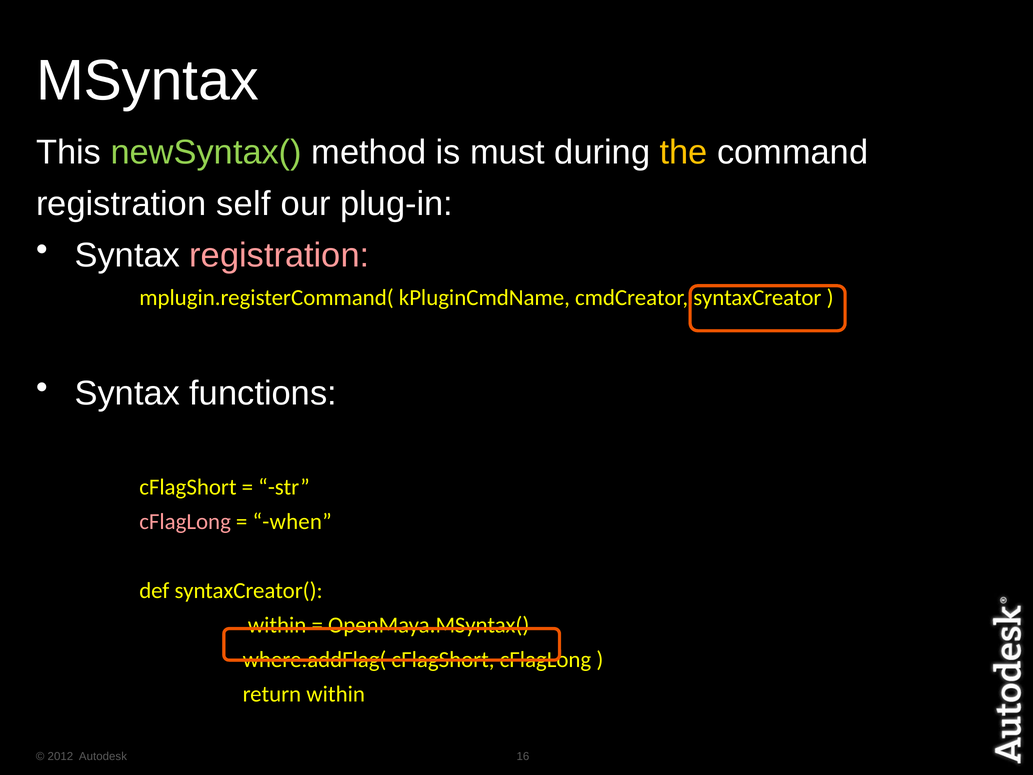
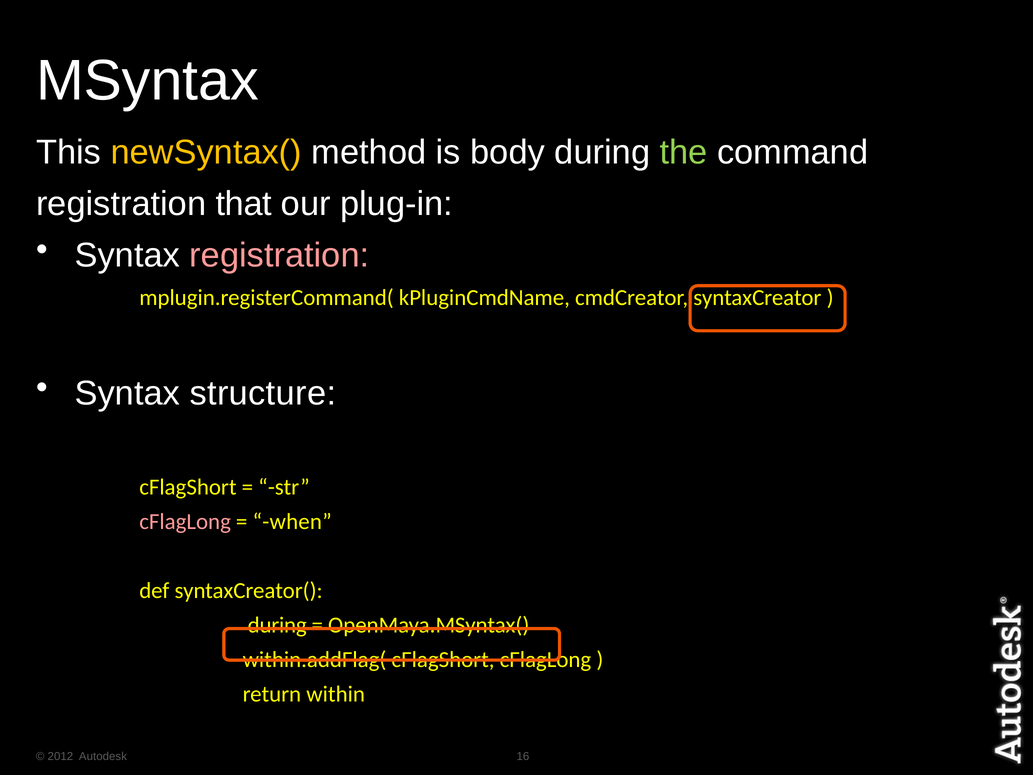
newSyntax( colour: light green -> yellow (206, 152)
must: must -> body (508, 152)
the colour: yellow -> light green (684, 152)
self: self -> that (244, 204)
functions: functions -> structure (263, 393)
within: within -> during (277, 625)
where.addFlag(: where.addFlag( -> within.addFlag( (315, 659)
